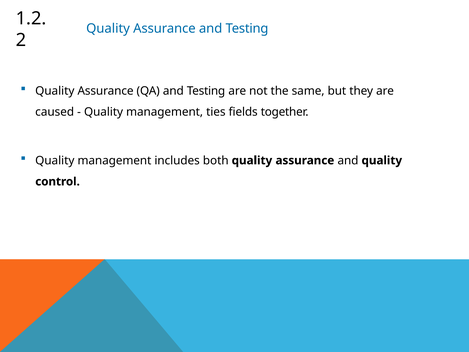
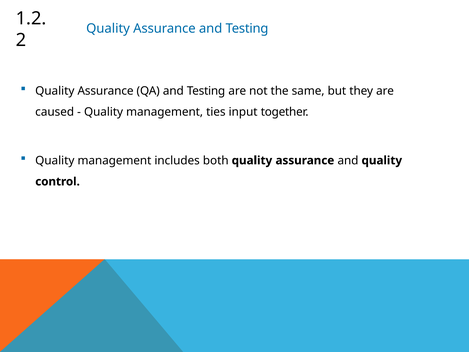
fields: fields -> input (243, 112)
